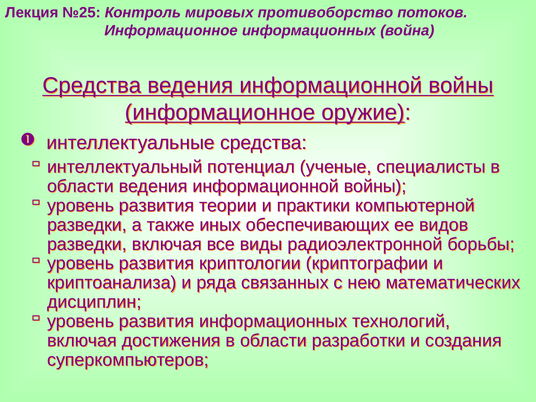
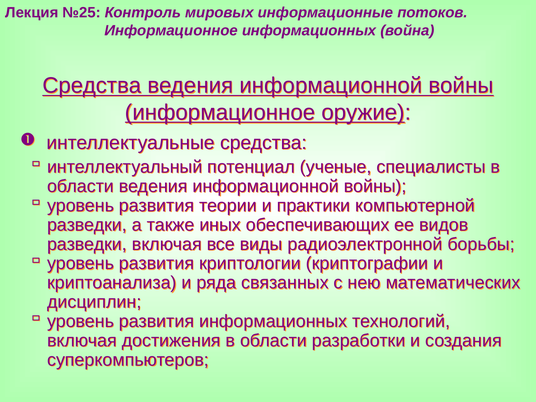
противоборство: противоборство -> информационные (326, 13)
